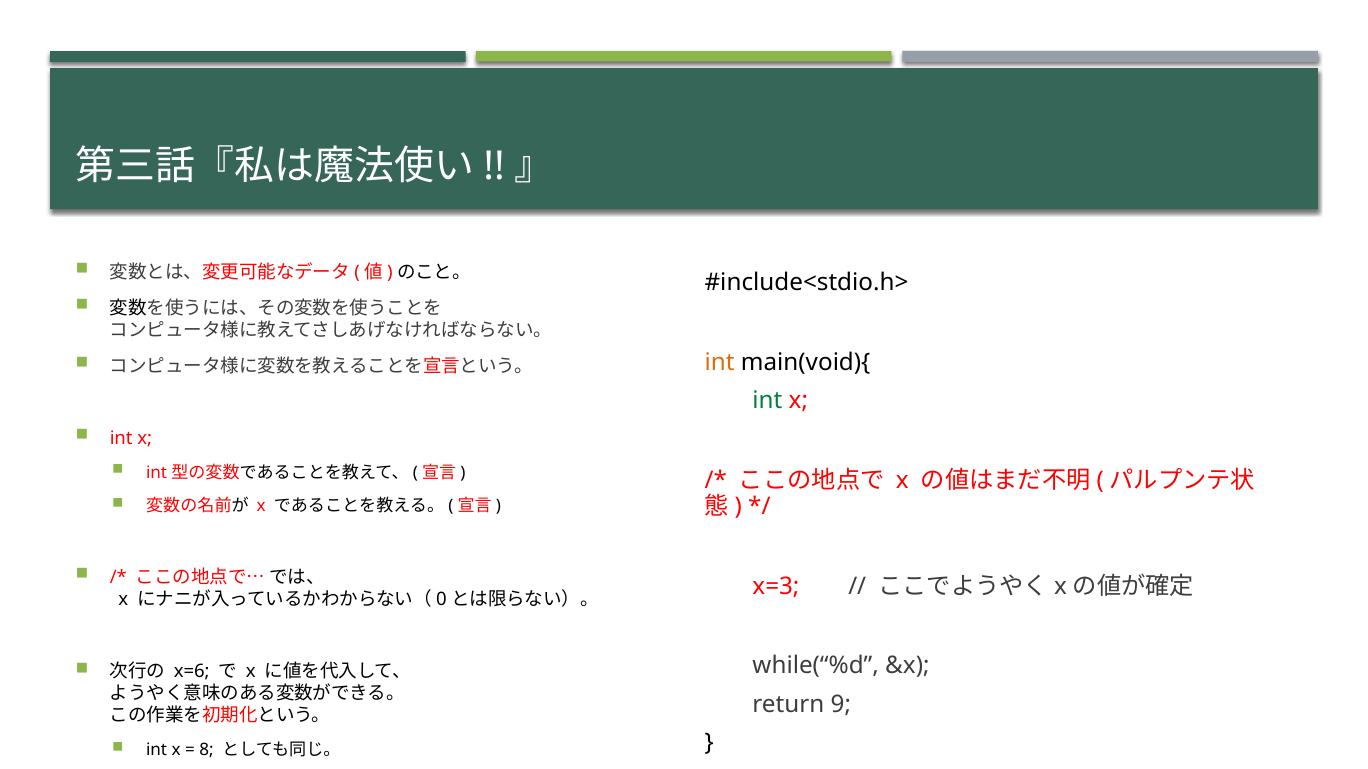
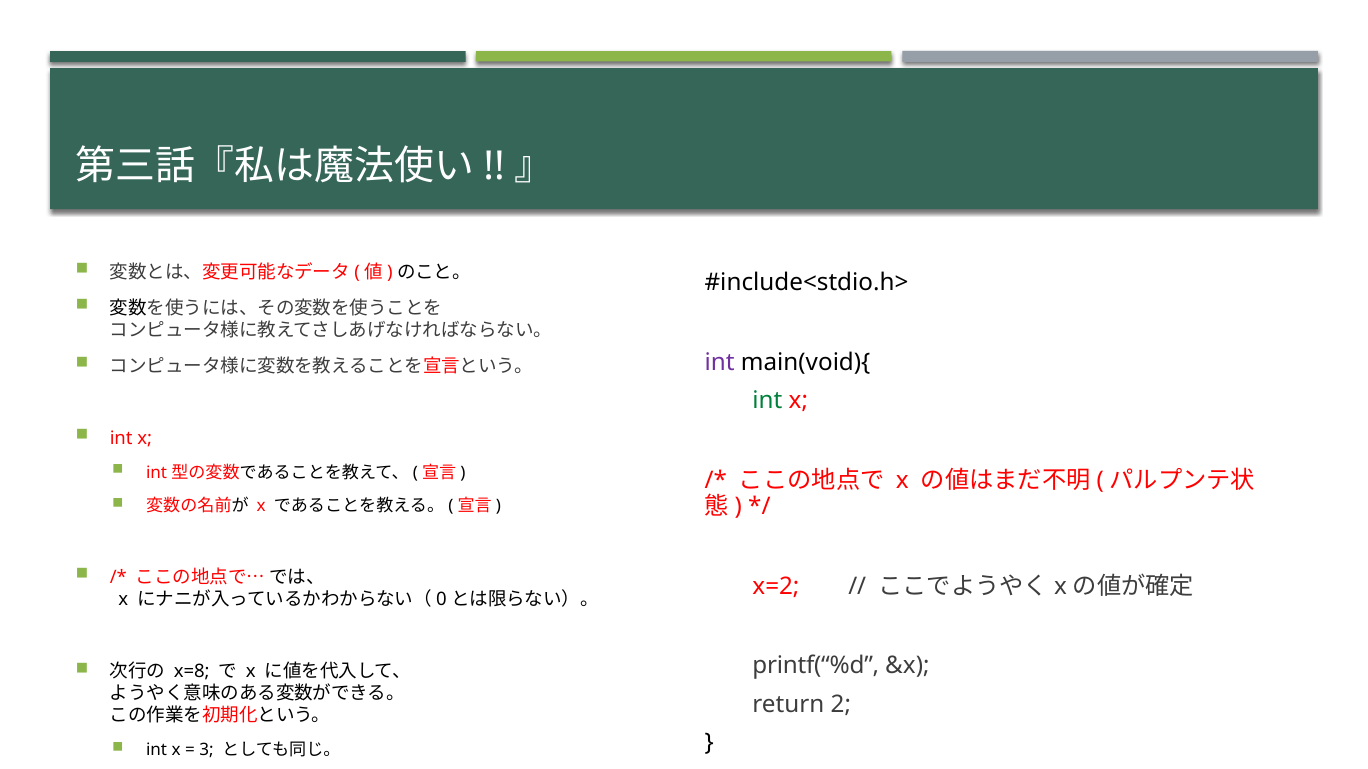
int colour: orange -> purple (720, 362)
x=3: x=3 -> x=2 (776, 587)
while(“%d: while(“%d -> printf(“%d (816, 666)
x=6: x=6 -> x=8 (192, 672)
9: 9 -> 2 (841, 705)
8: 8 -> 3 (206, 751)
